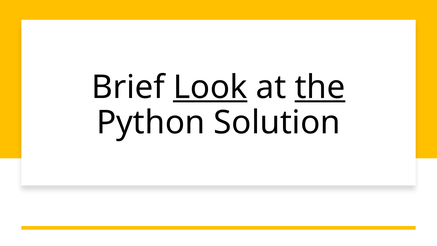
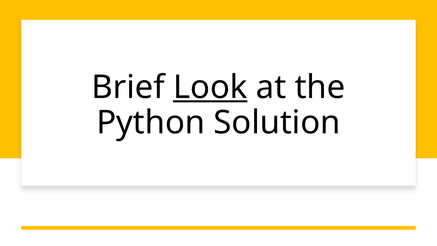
the underline: present -> none (320, 87)
